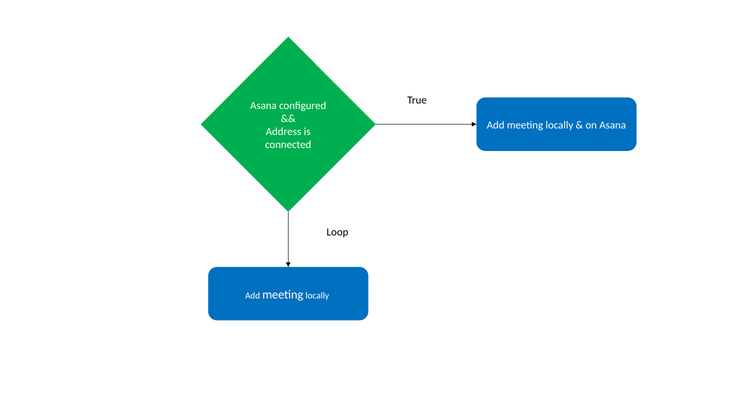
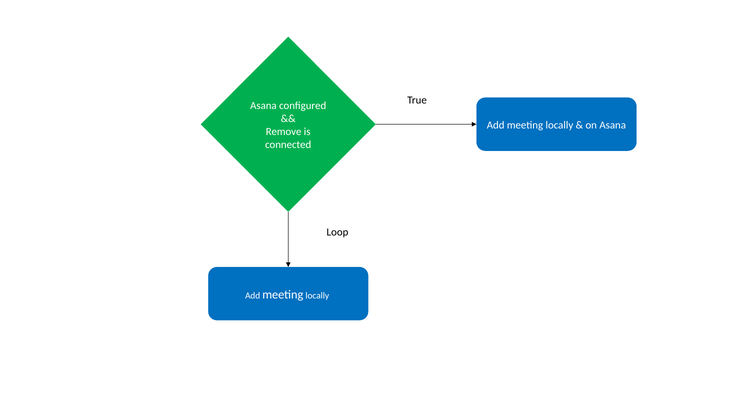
Address: Address -> Remove (284, 131)
